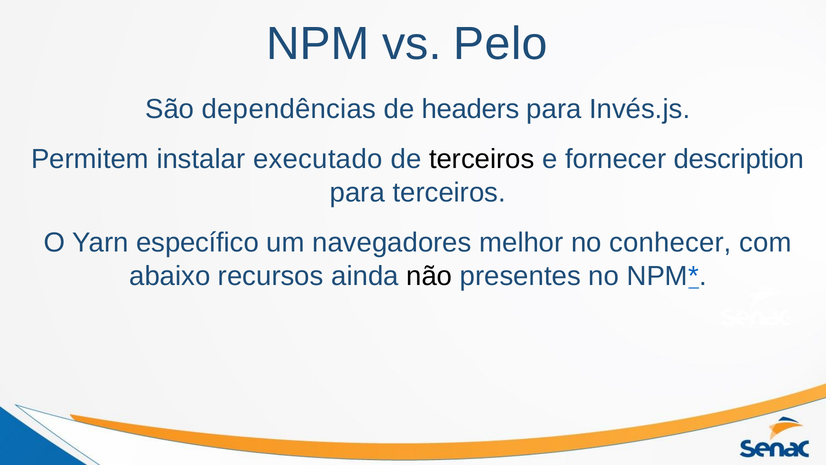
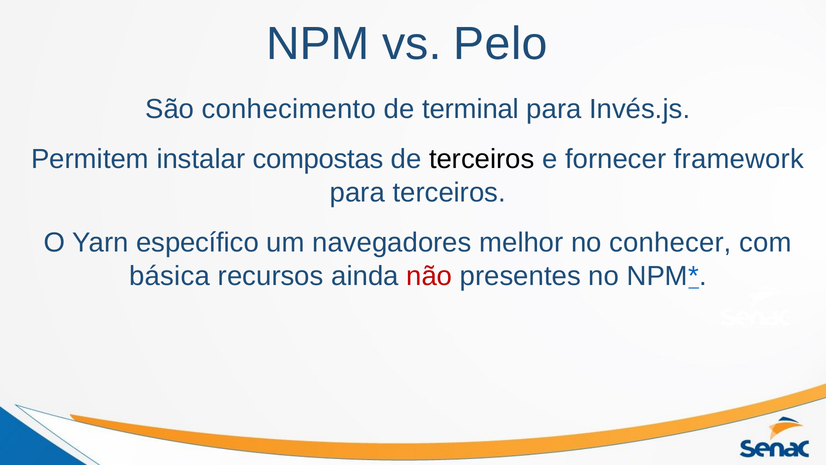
dependências: dependências -> conhecimento (289, 109)
headers: headers -> terminal (471, 109)
executado: executado -> compostas (318, 159)
description: description -> framework (739, 159)
abaixo: abaixo -> básica (170, 276)
não colour: black -> red (429, 276)
